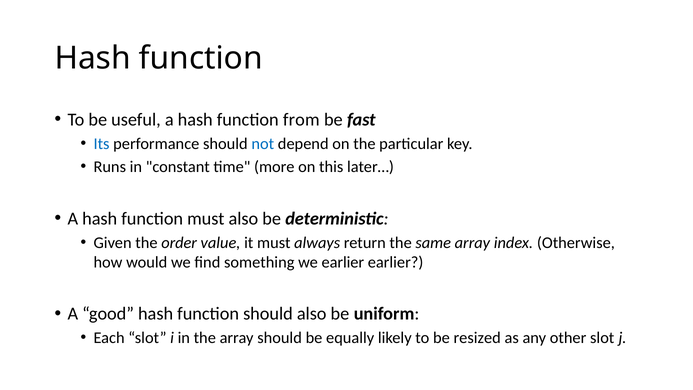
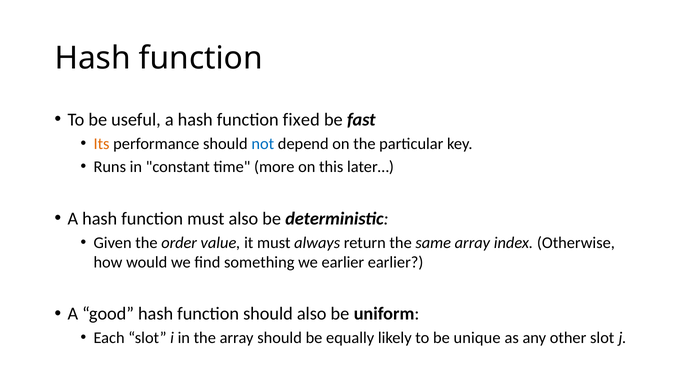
from: from -> fixed (301, 119)
Its colour: blue -> orange (102, 144)
resized: resized -> unique (477, 338)
